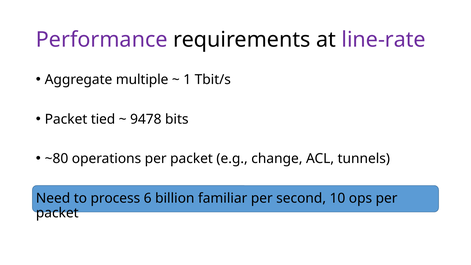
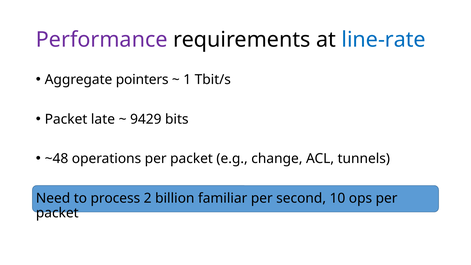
line-rate colour: purple -> blue (384, 40)
multiple: multiple -> pointers (142, 80)
tied: tied -> late (103, 119)
9478: 9478 -> 9429 (146, 119)
~80: ~80 -> ~48 (57, 159)
6: 6 -> 2 (148, 198)
